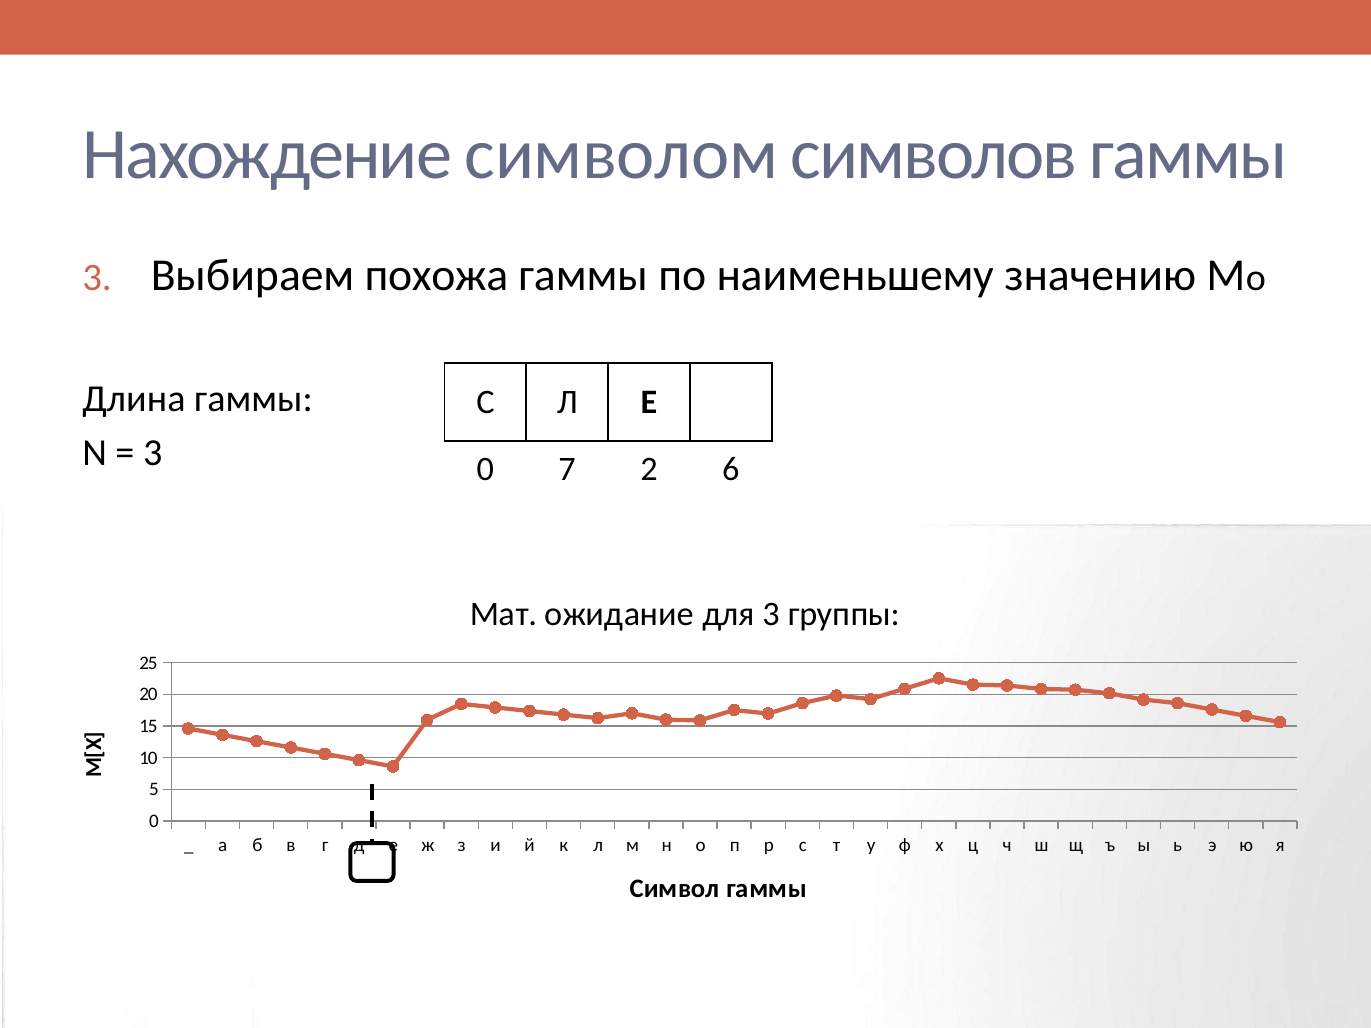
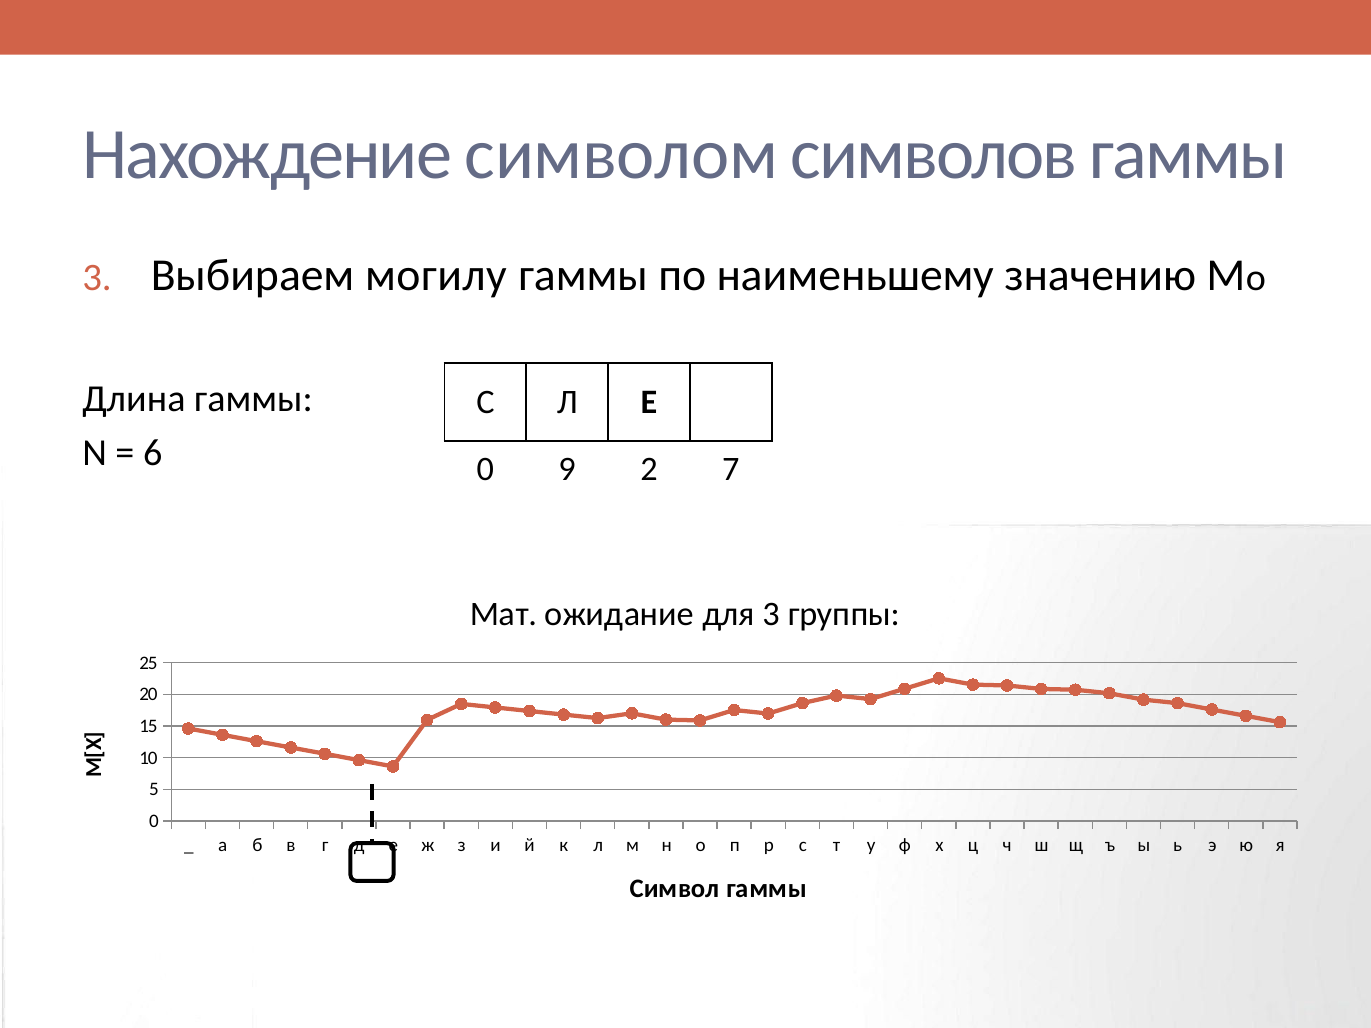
похожа: похожа -> могилу (436, 275)
3: 3 -> 6 (153, 453)
7: 7 -> 9 (567, 469)
6: 6 -> 7 (731, 469)
